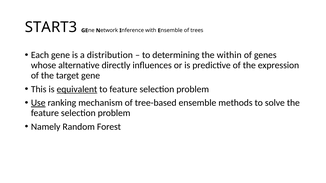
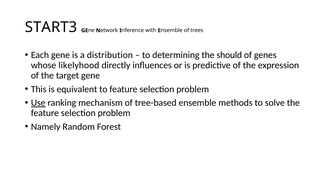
within: within -> should (229, 55)
alternative: alternative -> likelyhood (79, 65)
equivalent underline: present -> none (77, 89)
